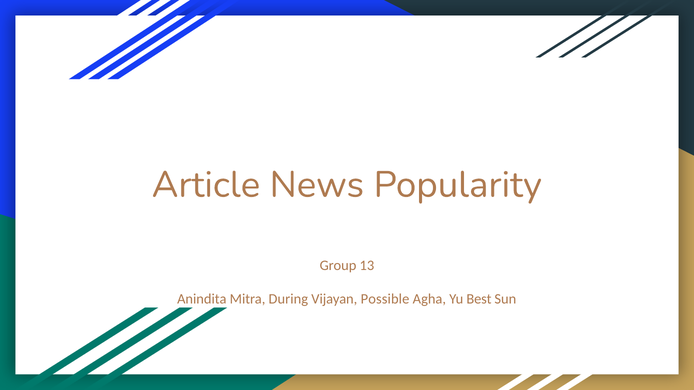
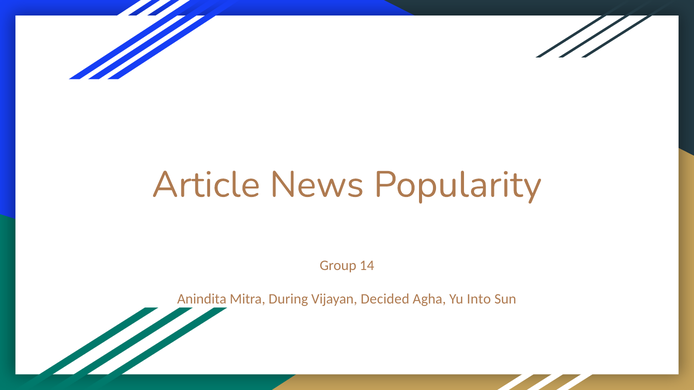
13: 13 -> 14 (367, 266)
Possible: Possible -> Decided (385, 299)
Best: Best -> Into (479, 299)
